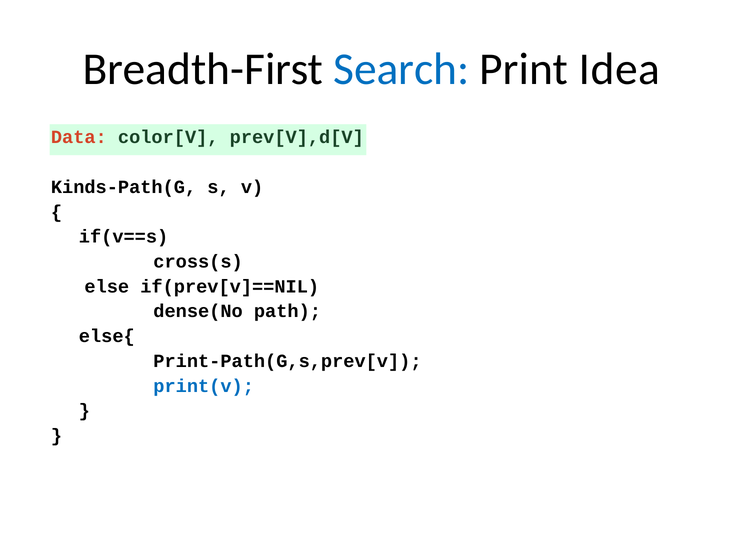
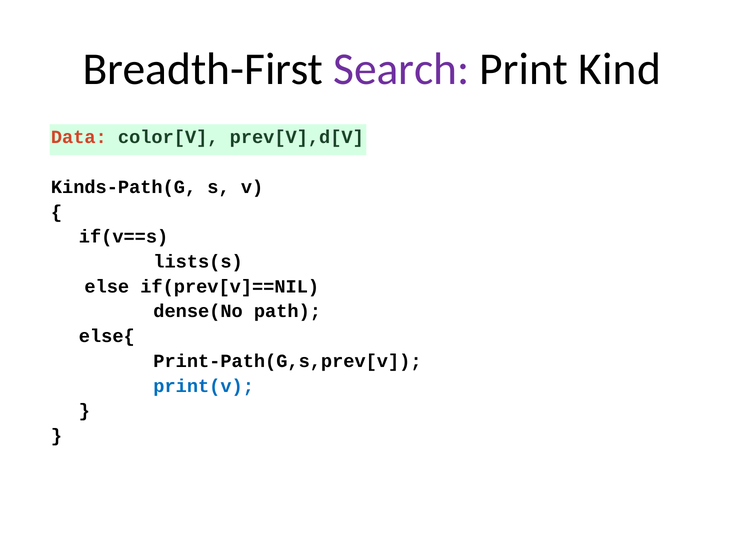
Search colour: blue -> purple (401, 69)
Idea: Idea -> Kind (620, 69)
cross(s: cross(s -> lists(s (198, 261)
